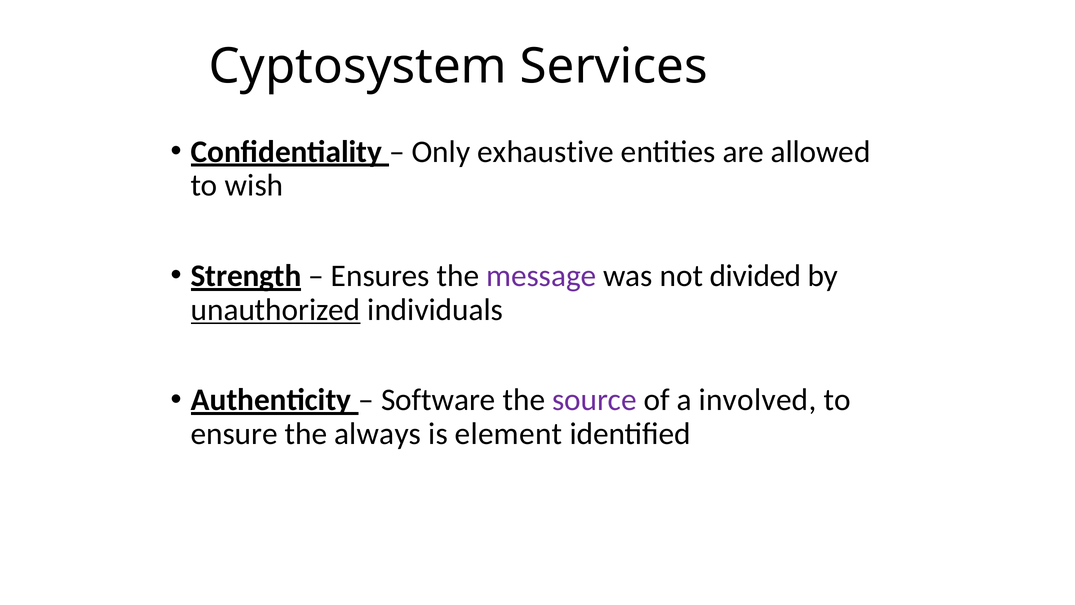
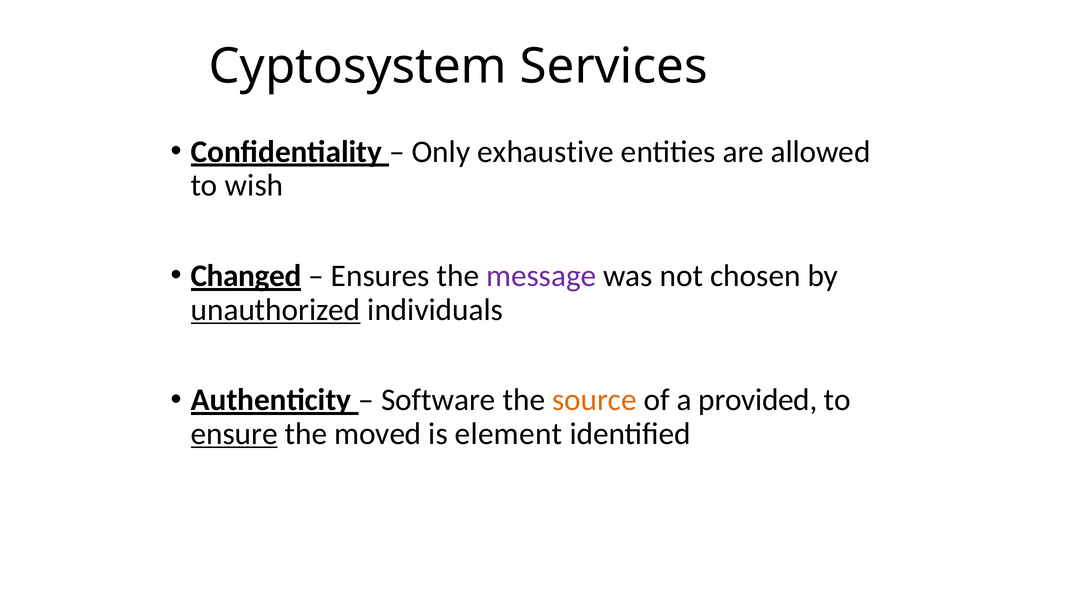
Strength: Strength -> Changed (246, 276)
divided: divided -> chosen (755, 276)
source colour: purple -> orange (594, 400)
involved: involved -> provided (758, 400)
ensure underline: none -> present (234, 434)
always: always -> moved (378, 434)
